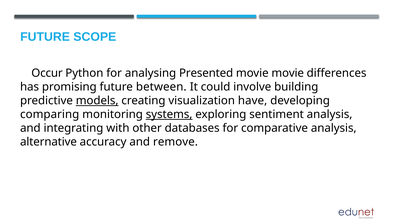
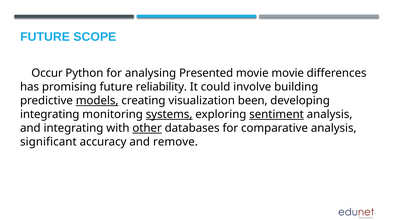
between: between -> reliability (161, 87)
have: have -> been (253, 101)
comparing: comparing -> integrating (50, 114)
sentiment underline: none -> present (277, 114)
other underline: none -> present (147, 128)
alternative: alternative -> significant (48, 142)
